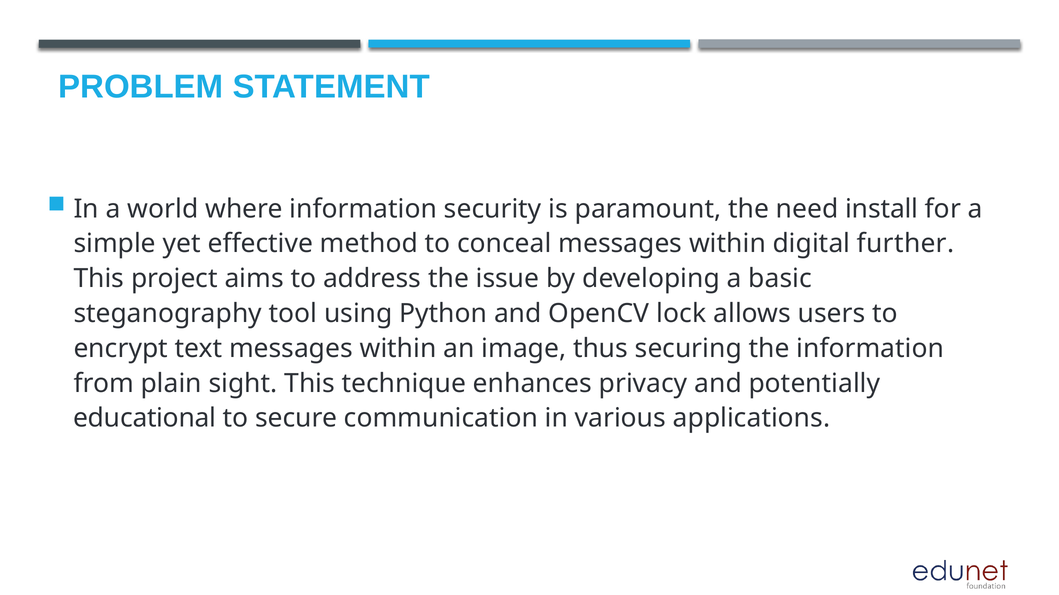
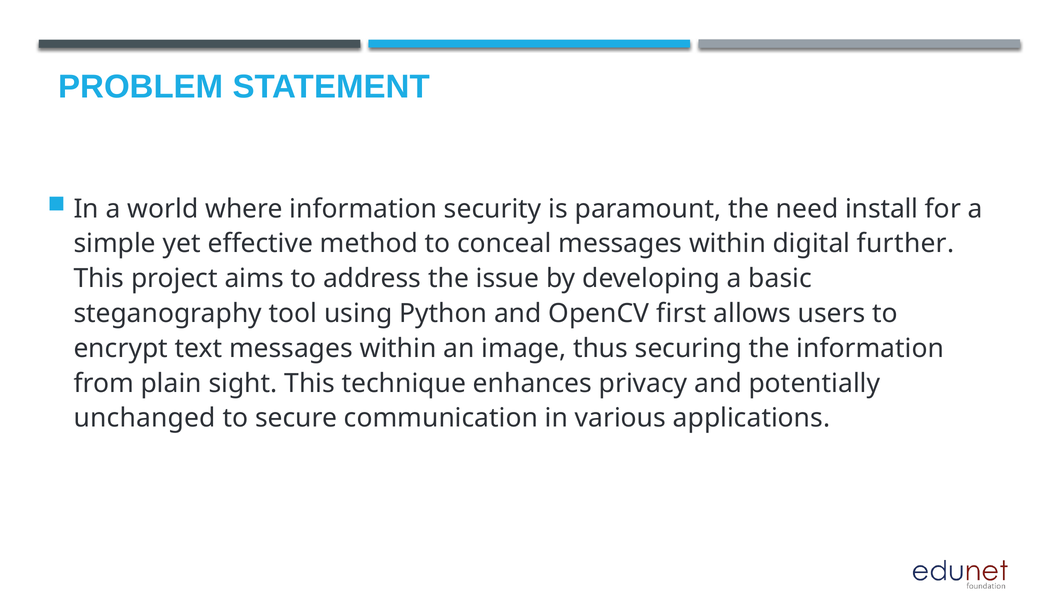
lock: lock -> first (681, 314)
educational: educational -> unchanged (145, 419)
